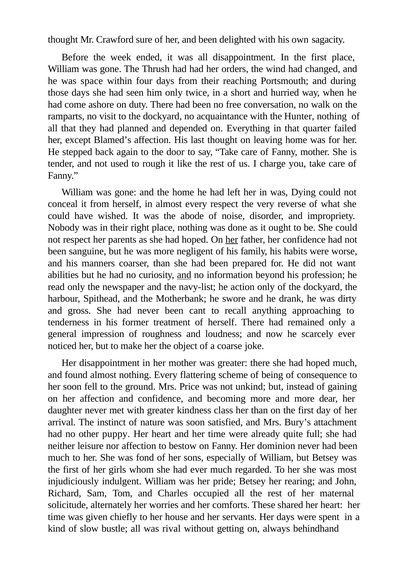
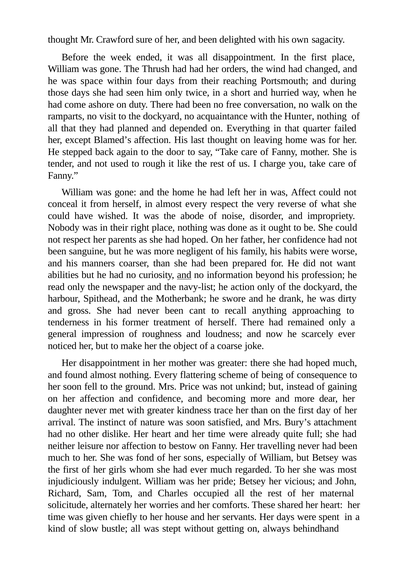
Dying: Dying -> Affect (303, 192)
her underline: present -> none (232, 239)
class: class -> trace (223, 410)
puppy: puppy -> dislike (116, 434)
dominion: dominion -> travelling (276, 446)
rearing: rearing -> vicious (300, 481)
rival: rival -> stept (172, 529)
